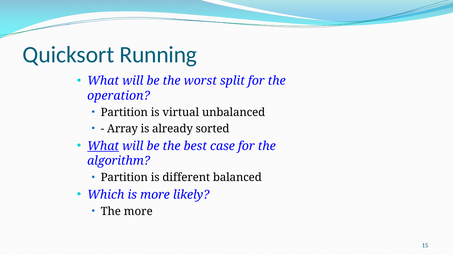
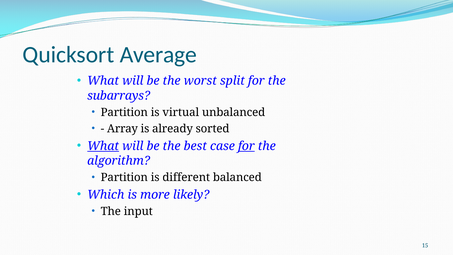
Running: Running -> Average (158, 55)
operation: operation -> subarrays (119, 96)
for underline: none -> present (246, 146)
The more: more -> input (138, 211)
